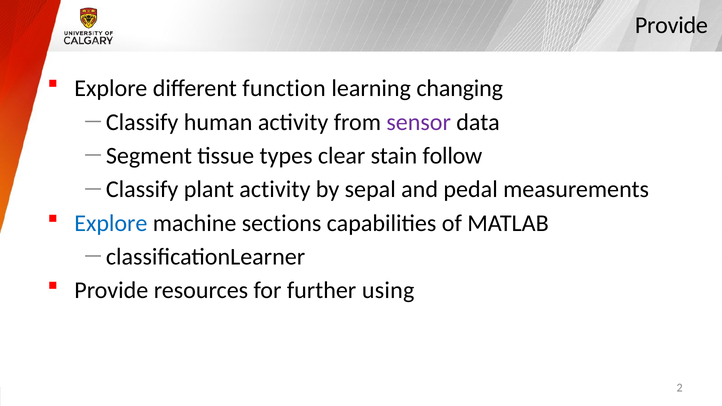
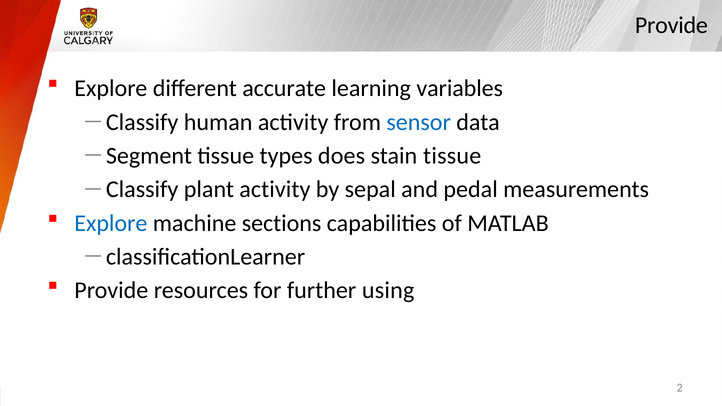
function: function -> accurate (284, 88)
changing: changing -> variables (460, 88)
sensor colour: purple -> blue (419, 122)
clear: clear -> does (342, 156)
stain follow: follow -> tissue (452, 156)
